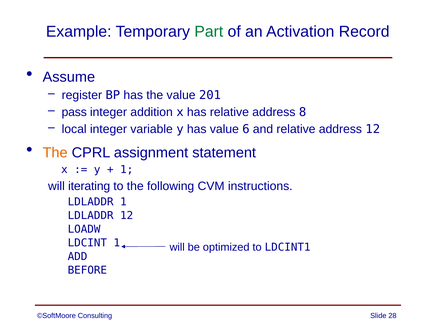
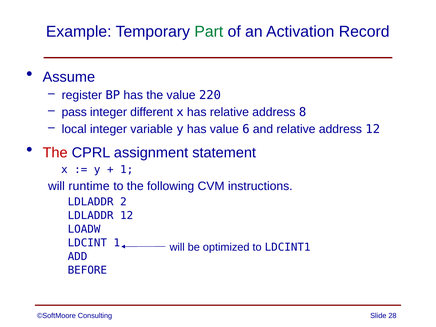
201: 201 -> 220 (210, 95)
addition: addition -> different (152, 112)
The colour: orange -> red (55, 153)
iterating: iterating -> runtime (89, 186)
LDLADDR 1: 1 -> 2 (123, 202)
